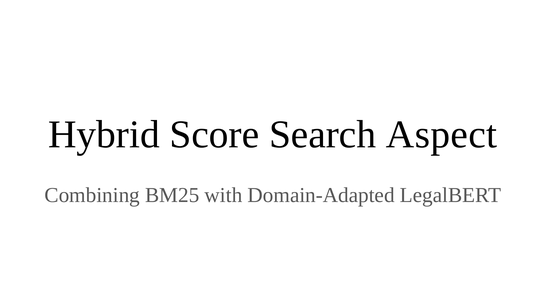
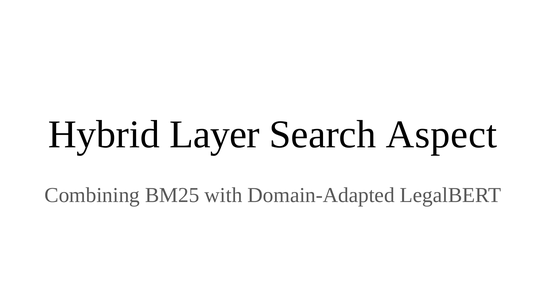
Score: Score -> Layer (215, 135)
